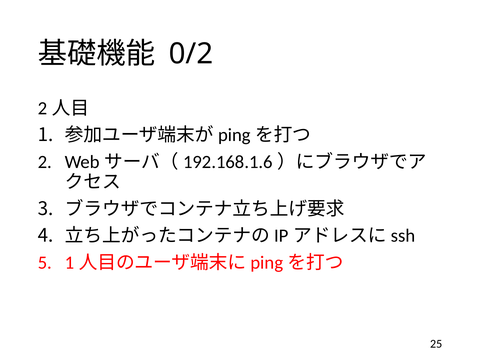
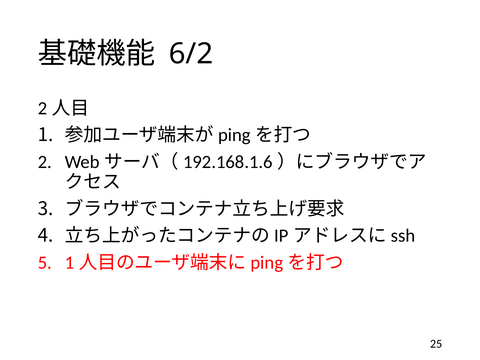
0/2: 0/2 -> 6/2 (191, 54)
